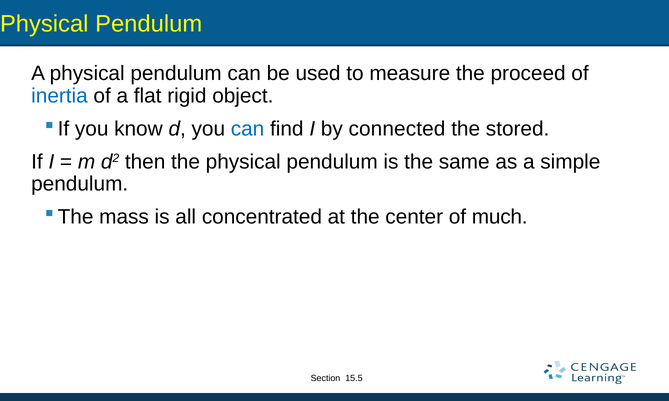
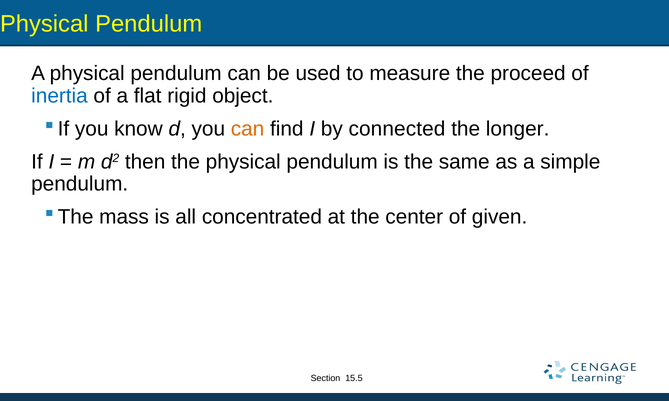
can colour: blue -> orange (248, 129)
stored: stored -> longer (518, 129)
much: much -> given (500, 217)
